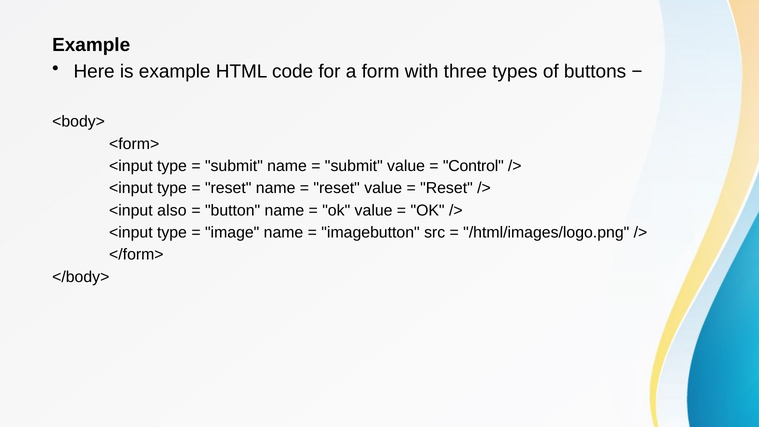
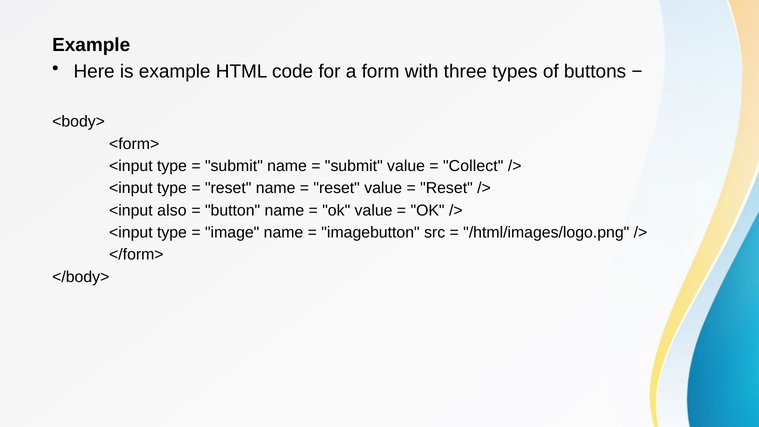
Control: Control -> Collect (473, 166)
